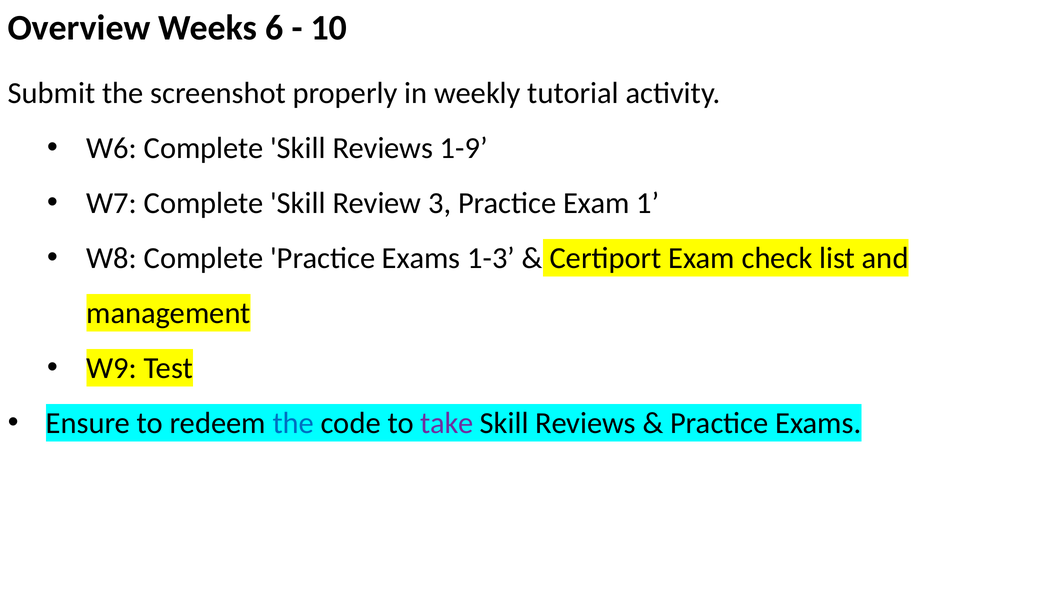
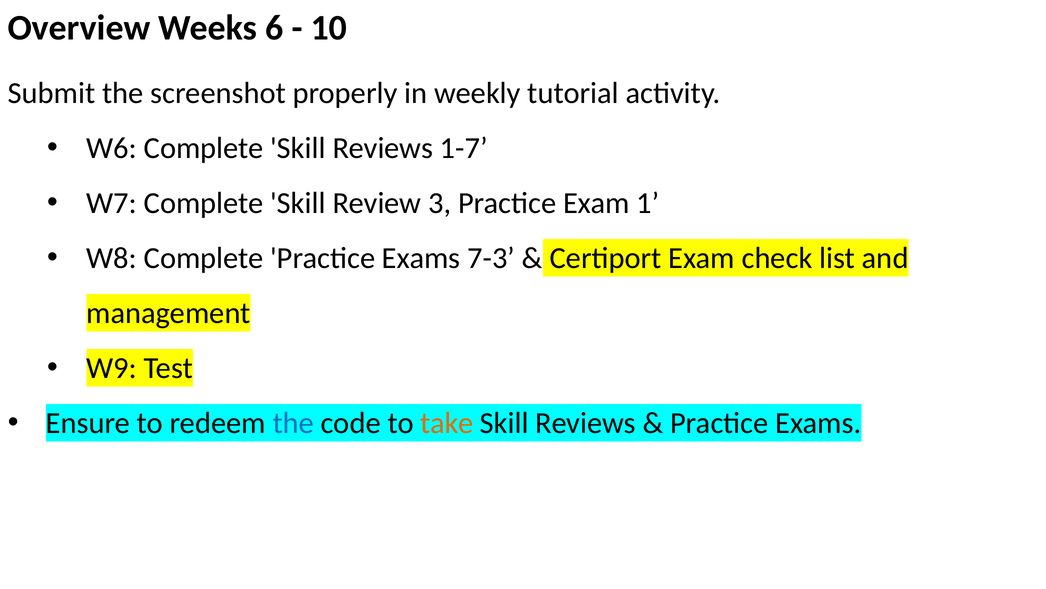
1-9: 1-9 -> 1-7 (464, 148)
1-3: 1-3 -> 7-3 (491, 258)
take colour: purple -> orange (447, 423)
